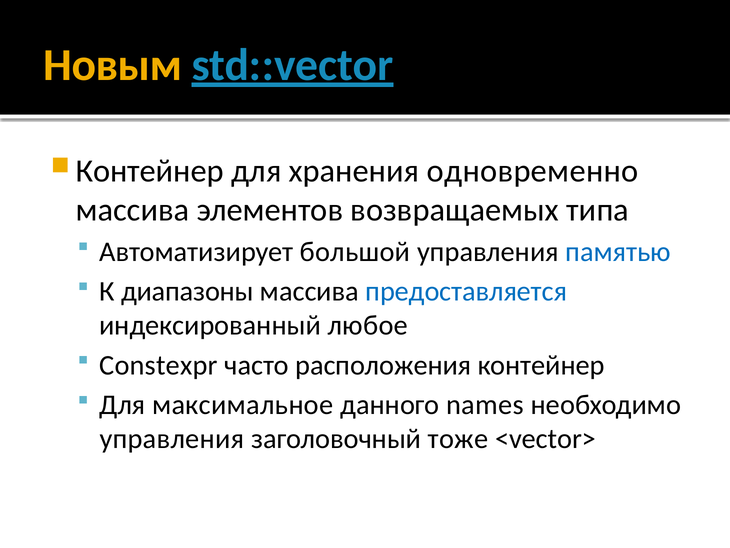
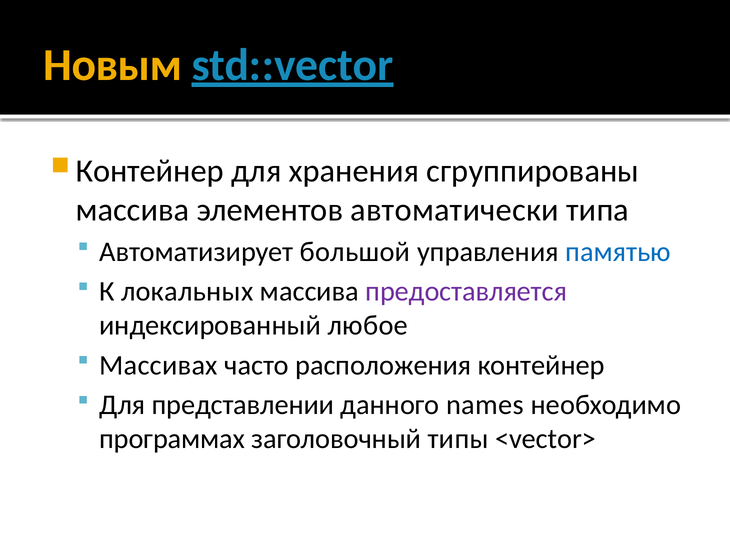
одновременно: одновременно -> сгруппированы (533, 171)
возвращаемых: возвращаемых -> автоматически (455, 210)
диапазоны: диапазоны -> локальных (187, 291)
предоставляется colour: blue -> purple (466, 291)
Constexpr: Constexpr -> Массивах (159, 365)
максимальное: максимальное -> представлении (243, 405)
управления: управления -> программах (172, 439)
тоже: тоже -> типы (458, 439)
